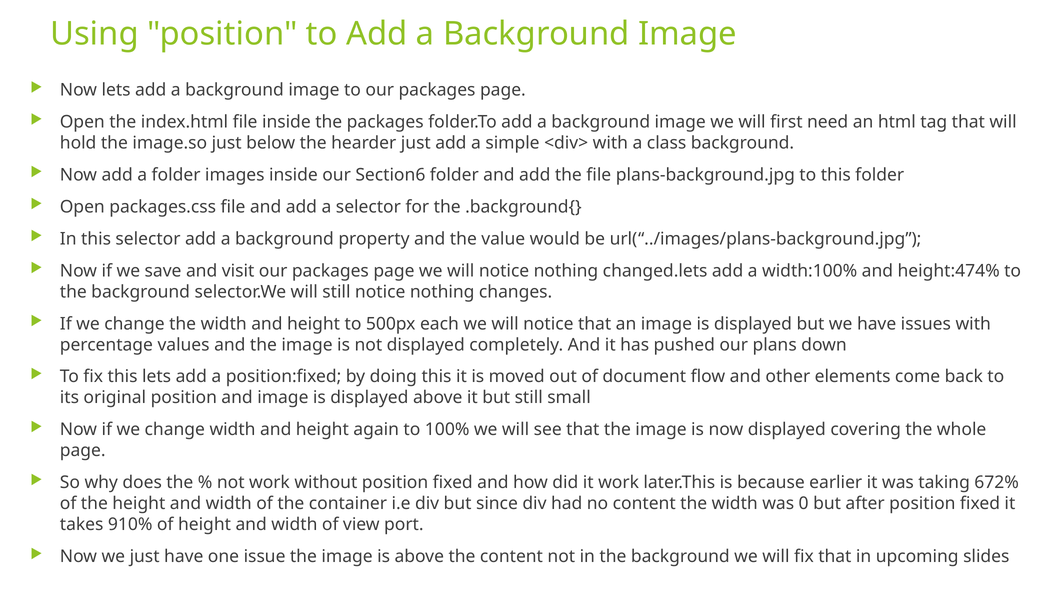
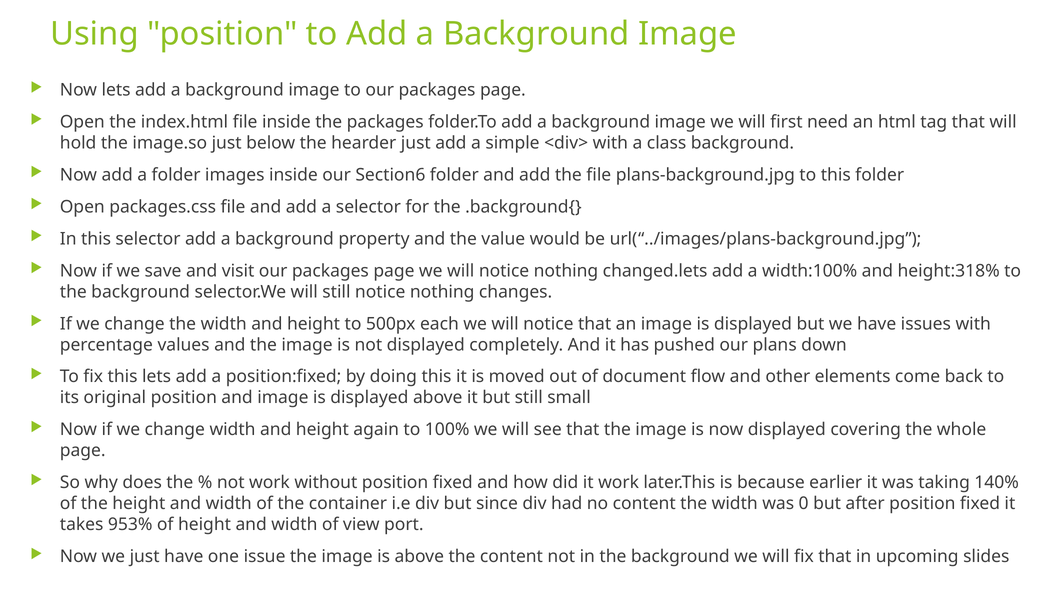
height:474%: height:474% -> height:318% (949, 271)
672%: 672% -> 140% (997, 483)
910%: 910% -> 953% (130, 525)
